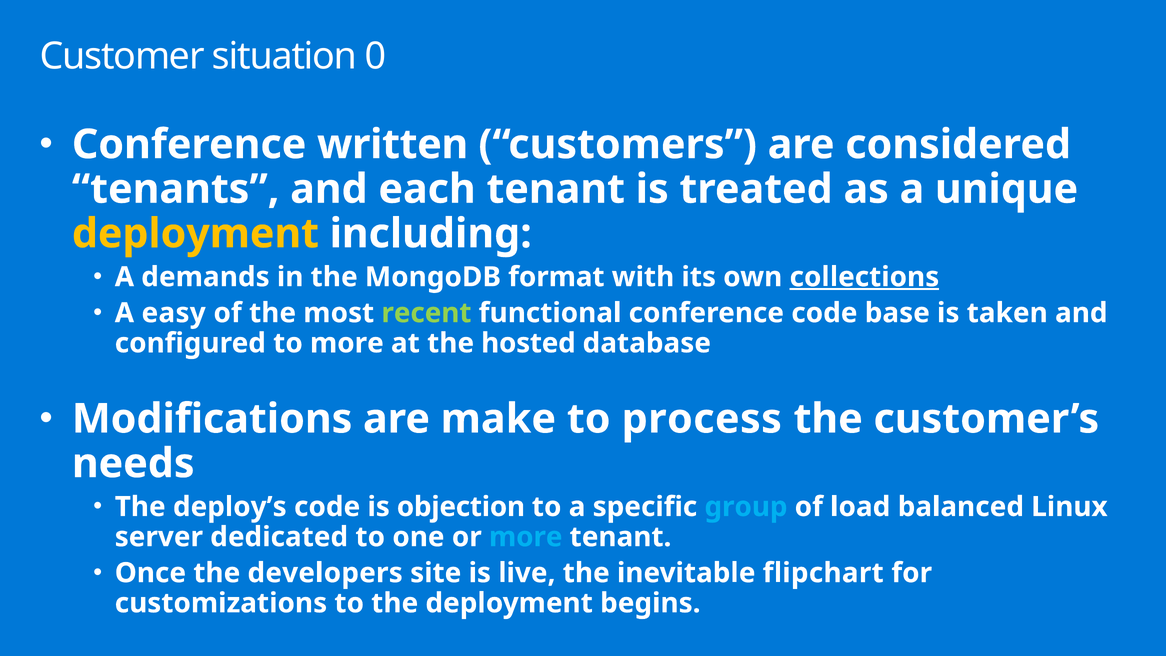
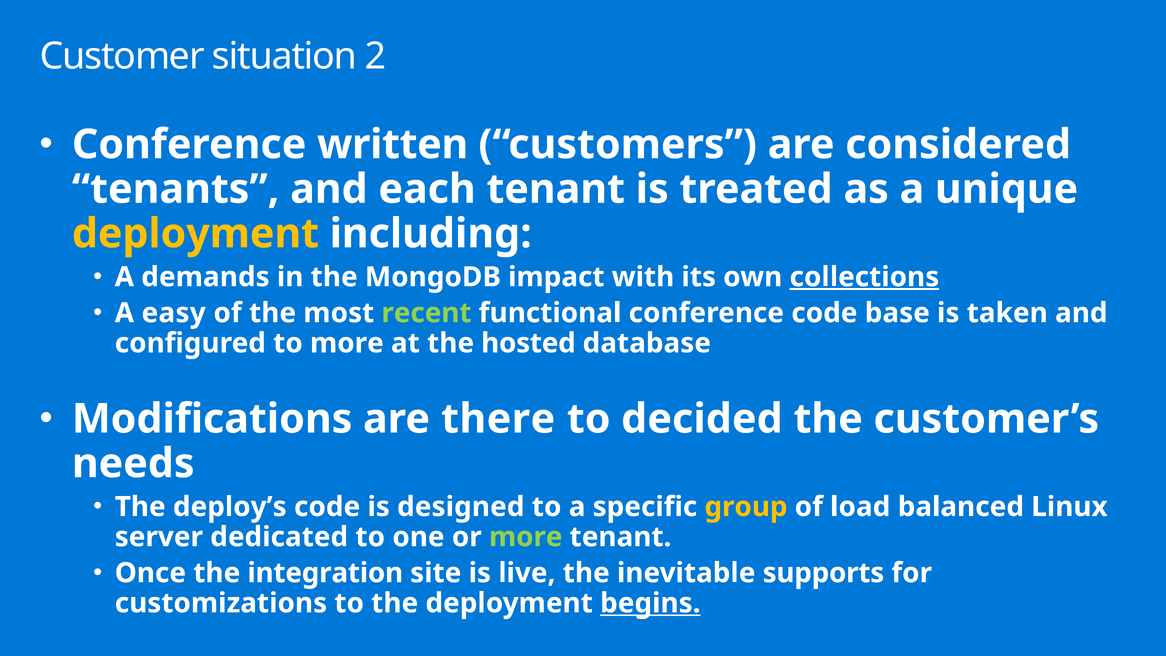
0: 0 -> 2 (375, 57)
format: format -> impact (556, 277)
make: make -> there (498, 419)
process: process -> decided (702, 419)
objection: objection -> designed (461, 507)
group colour: light blue -> yellow (746, 507)
more colour: light blue -> light green (526, 537)
developers: developers -> integration (325, 573)
flipchart: flipchart -> supports (823, 573)
begins underline: none -> present (650, 603)
